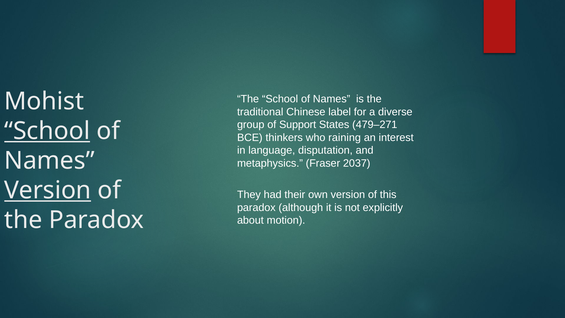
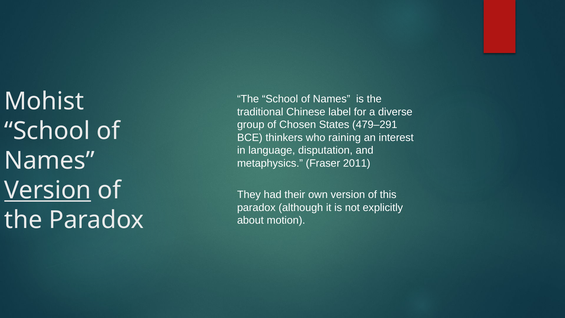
Support: Support -> Chosen (298, 125)
479–271: 479–271 -> 479–291 (375, 125)
School underline: present -> none (47, 131)
2037: 2037 -> 2011 (357, 163)
